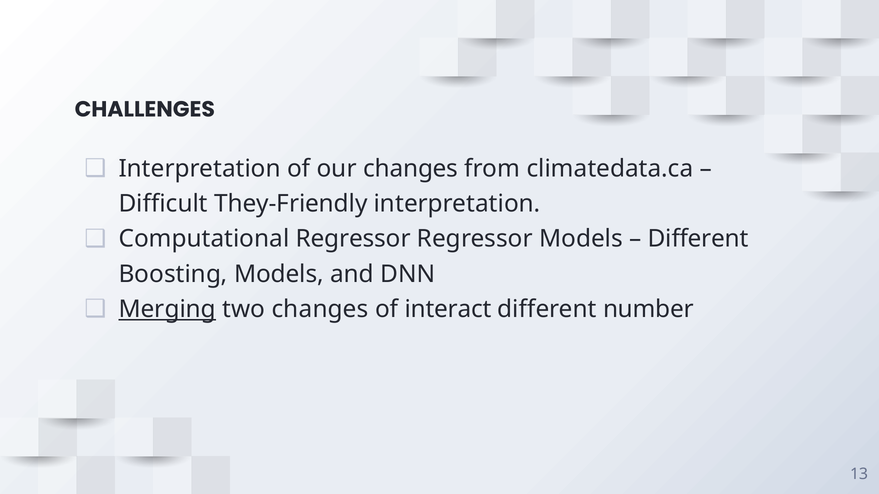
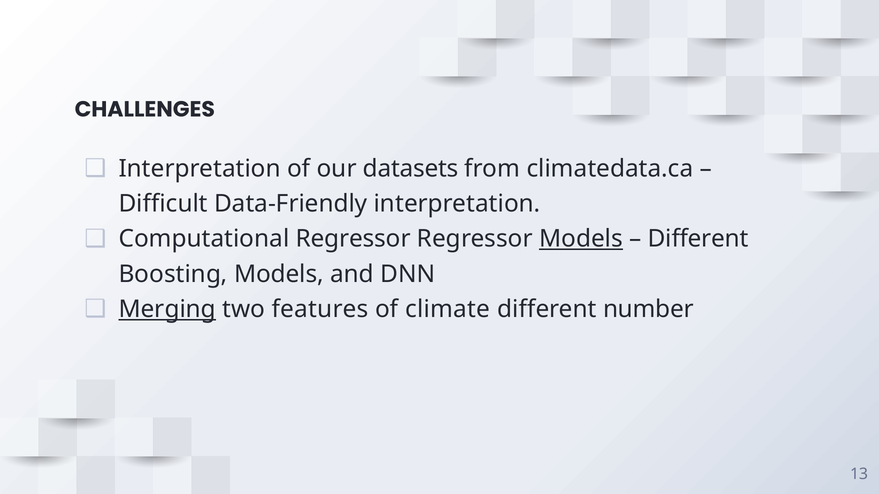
our changes: changes -> datasets (411, 169)
They-Friendly: They-Friendly -> Data-Friendly (291, 204)
Models underline: none -> present (581, 239)
two changes: changes -> features (320, 309)
interact: interact -> climate (448, 309)
